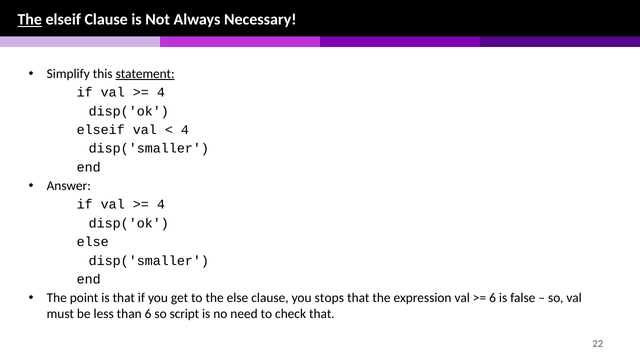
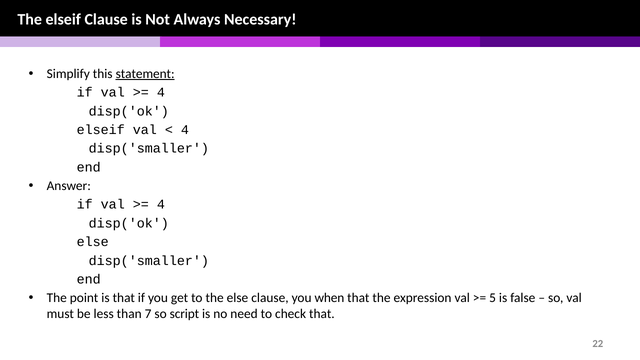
The underline: present -> none (30, 19)
stops: stops -> when (329, 298)
6: 6 -> 5 (493, 298)
than 6: 6 -> 7 (148, 314)
